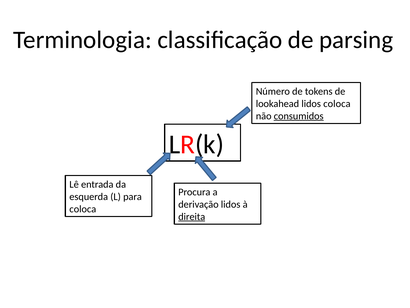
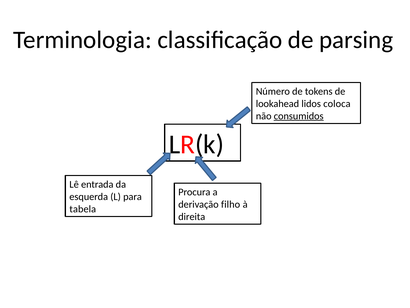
derivação lidos: lidos -> filho (231, 204)
coloca: coloca -> tabela (83, 209)
direita underline: present -> none (192, 216)
